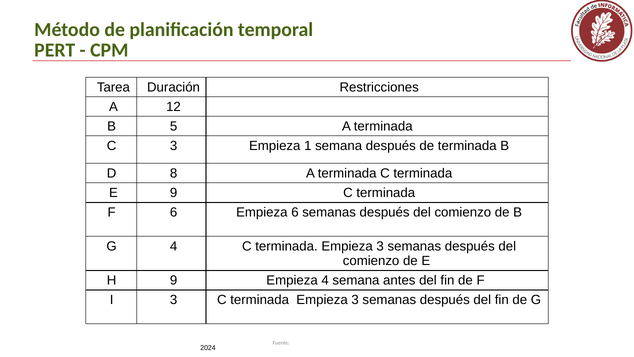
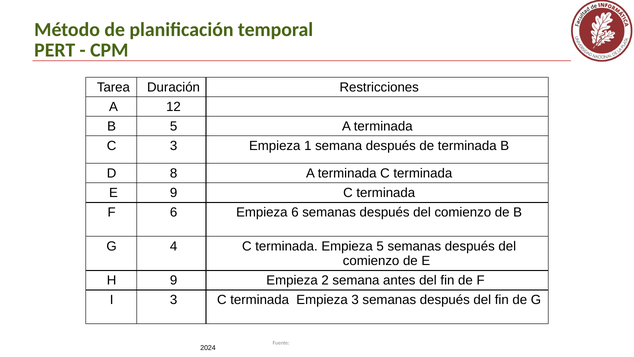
3: 3 -> 5 (380, 246)
Empieza 4: 4 -> 2 (325, 280)
